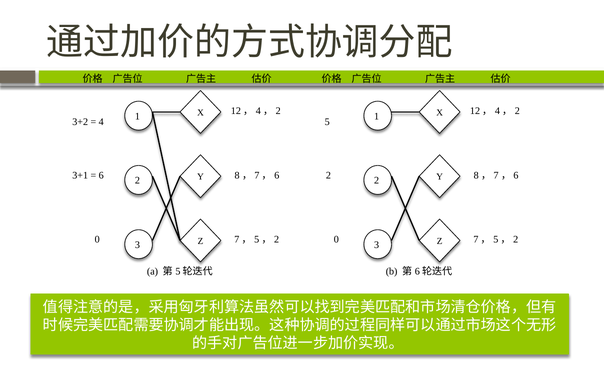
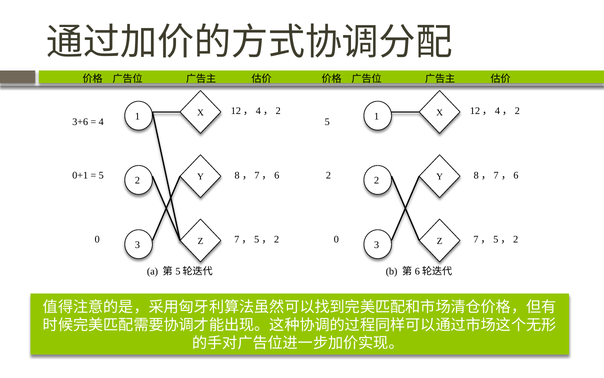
3+2: 3+2 -> 3+6 (80, 122)
3+1: 3+1 -> 0+1 (80, 175)
6: 6 -> 5 (101, 175)
